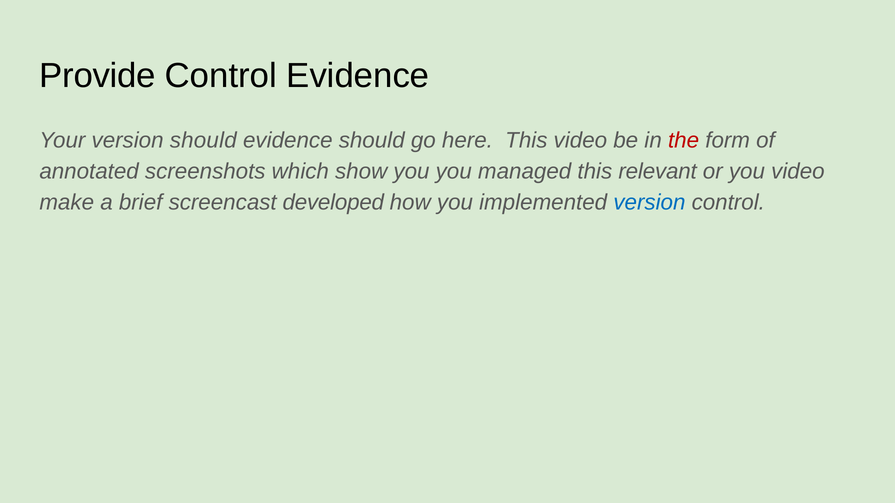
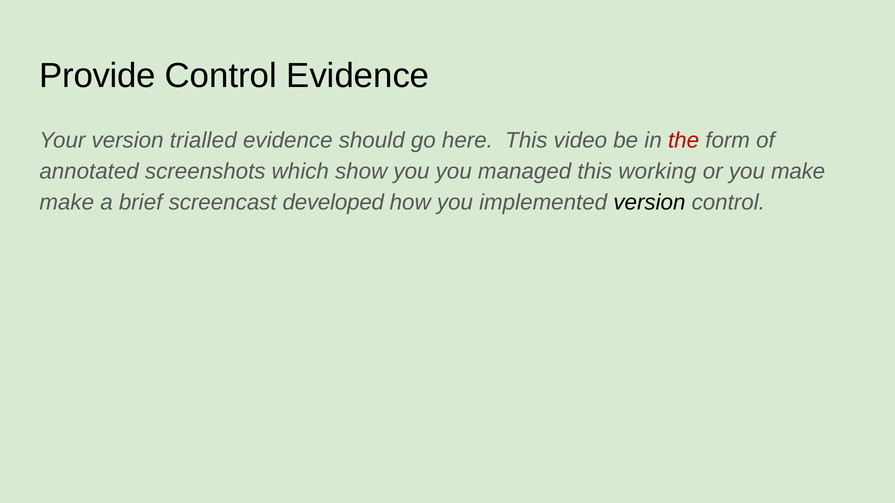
version should: should -> trialled (203, 141)
relevant: relevant -> working (657, 172)
you video: video -> make (798, 172)
version colour: blue -> black (649, 202)
